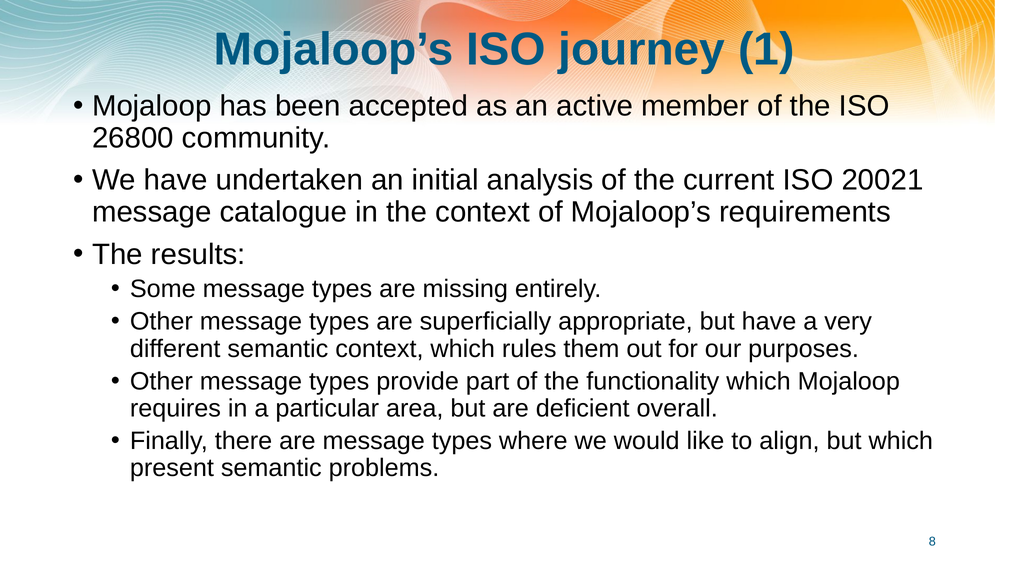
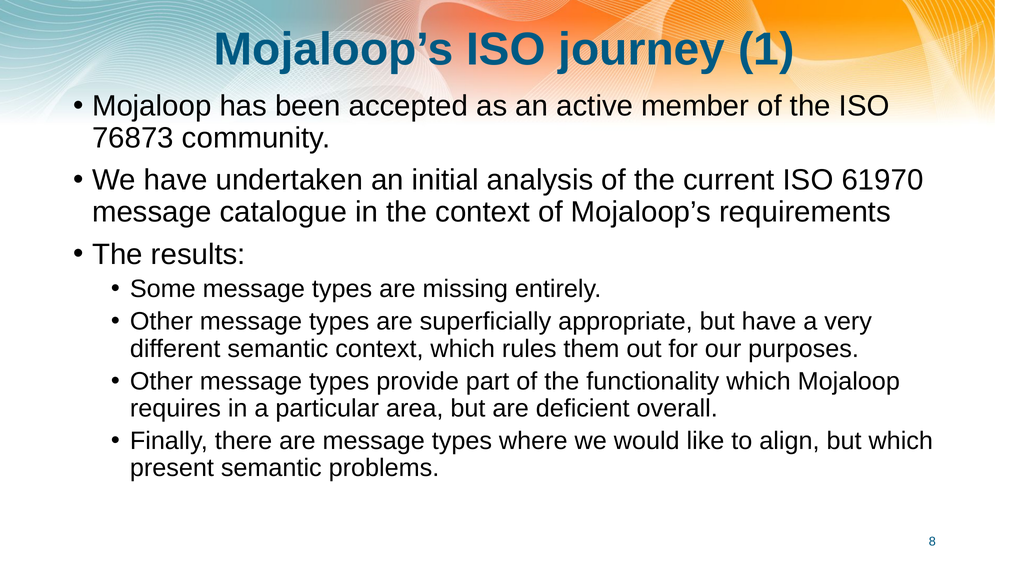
26800: 26800 -> 76873 (133, 138)
20021: 20021 -> 61970 (883, 180)
